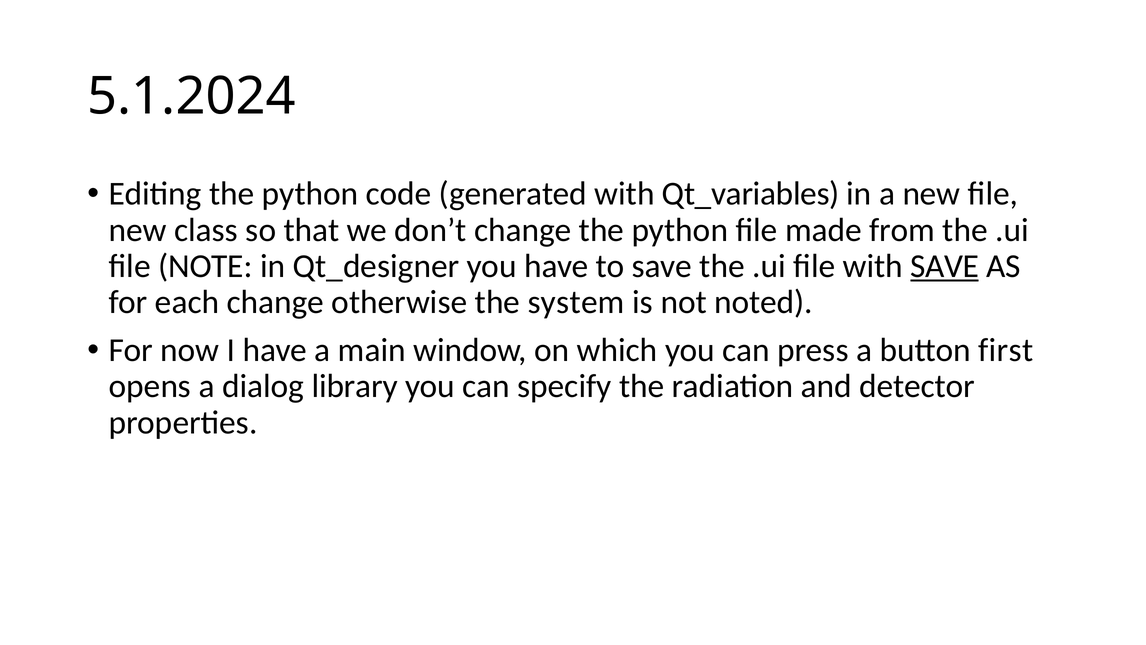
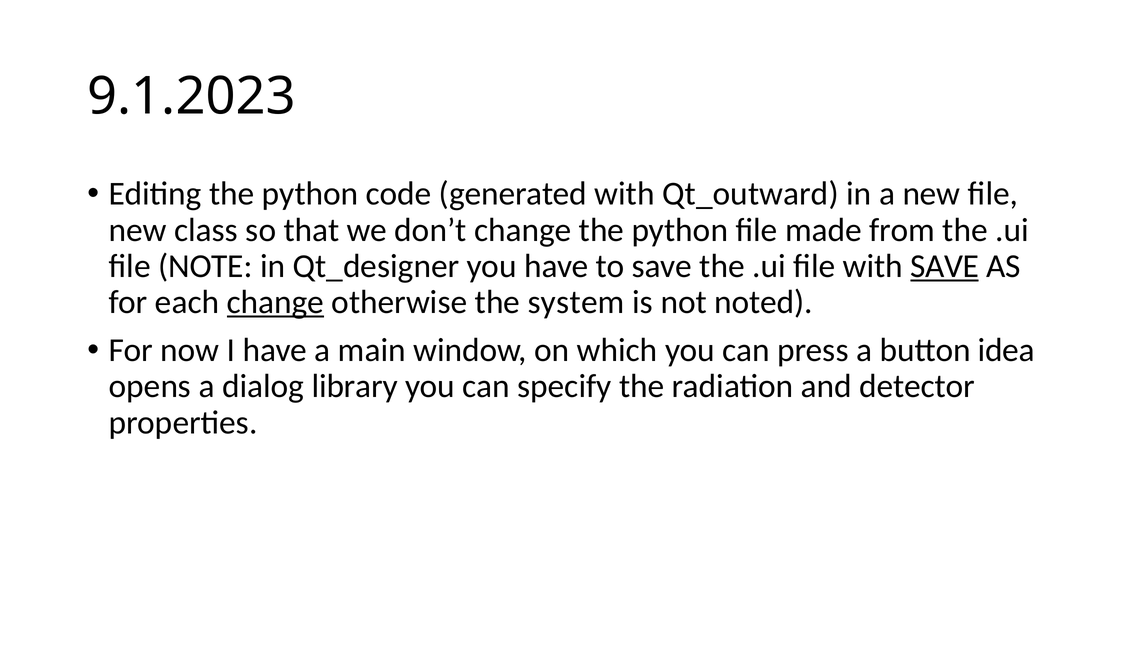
5.1.2024: 5.1.2024 -> 9.1.2023 (192, 96)
Qt_variables: Qt_variables -> Qt_outward (751, 194)
change underline: none -> present (275, 302)
first: first -> idea (1006, 350)
